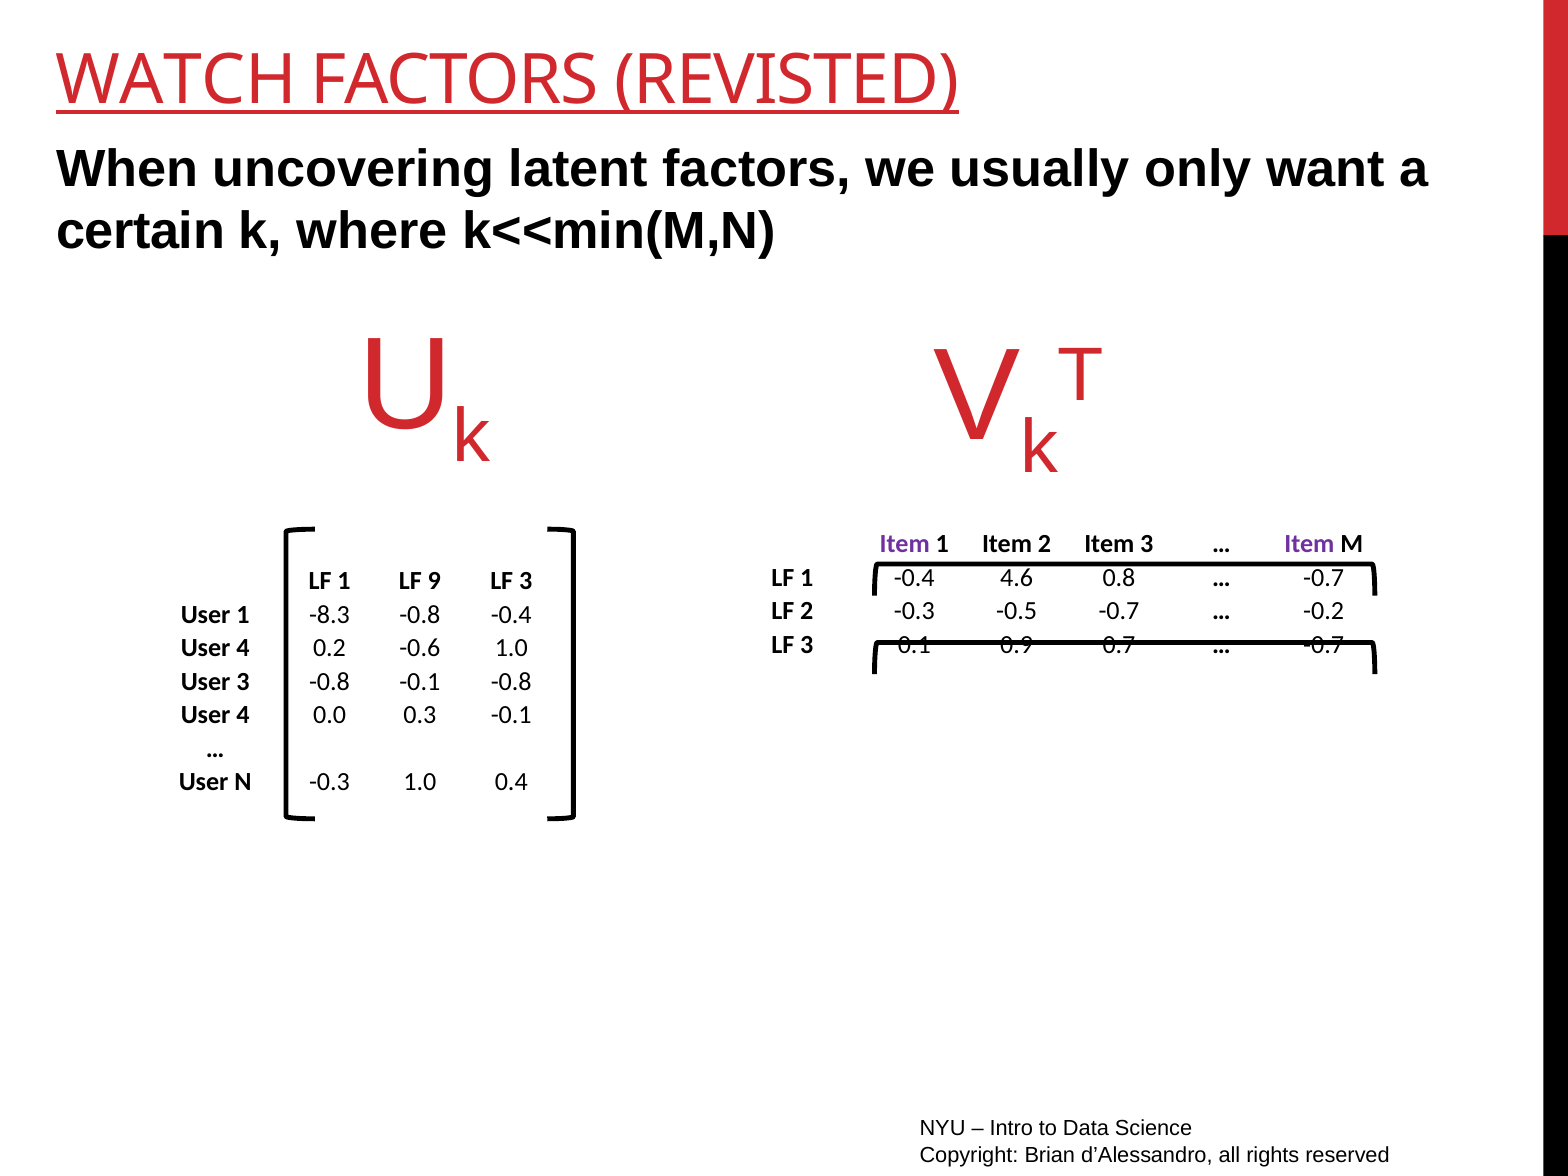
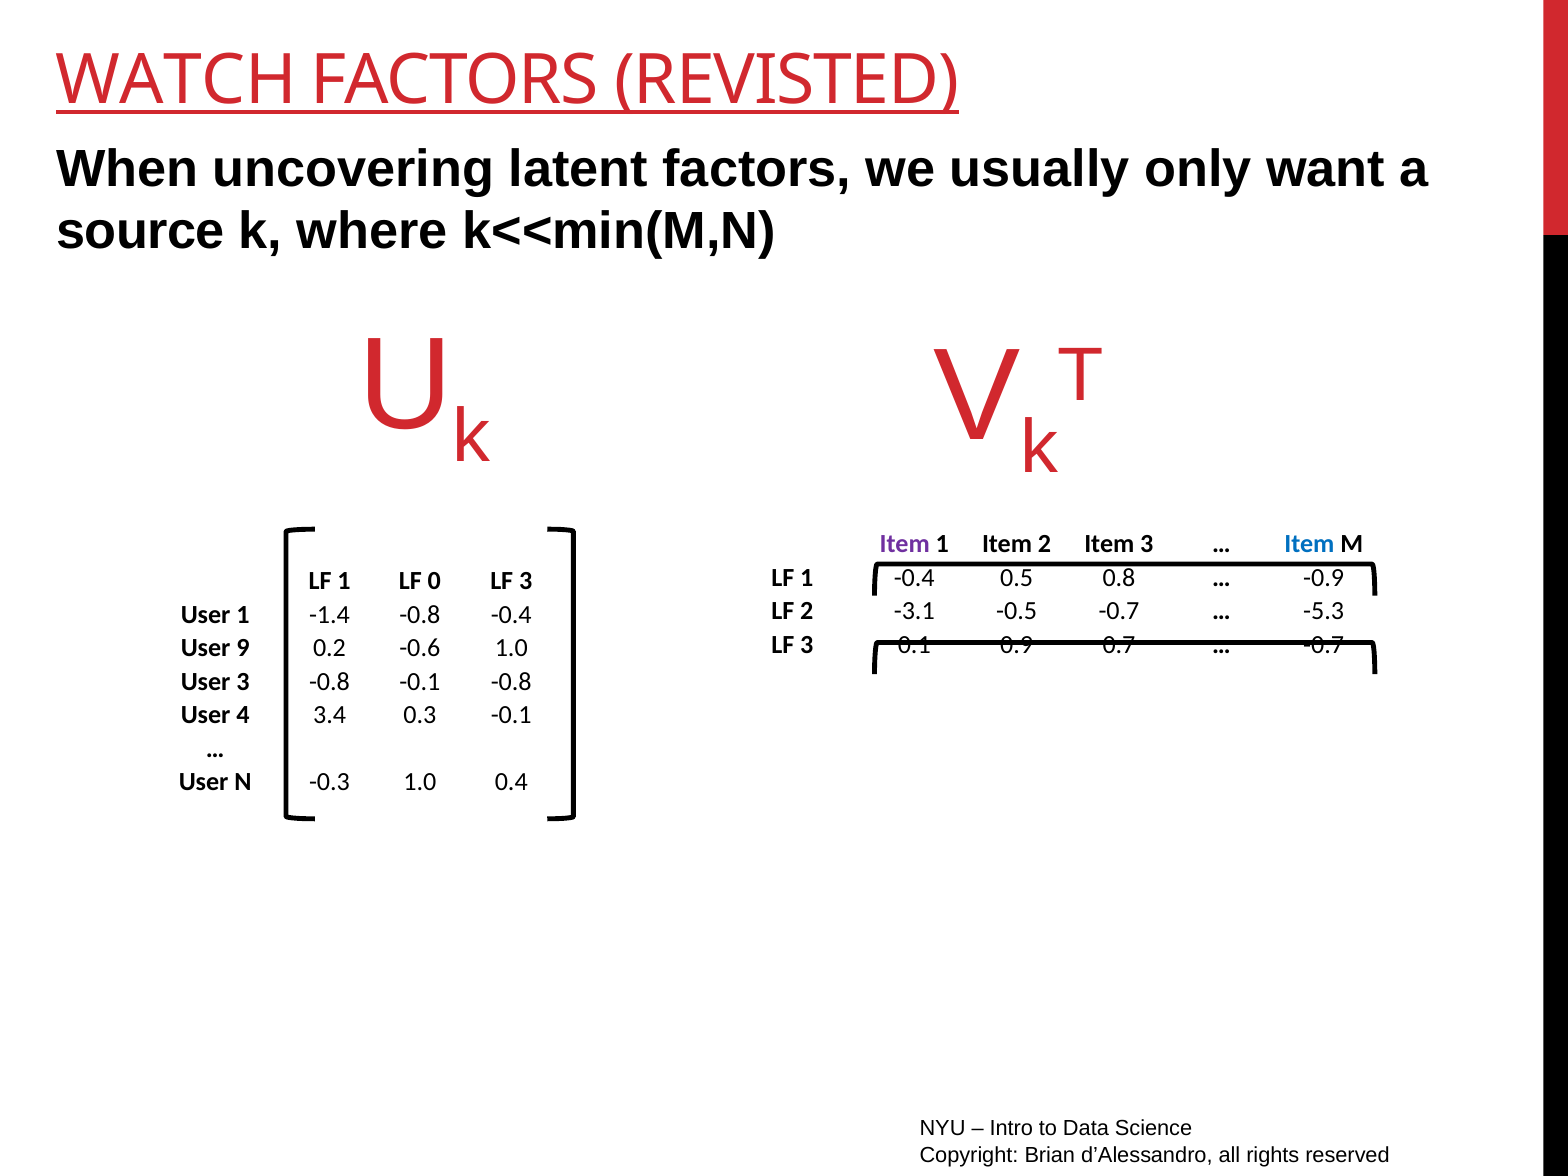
certain: certain -> source (141, 232)
Item colour: purple -> blue (1309, 544)
4.6: 4.6 -> 0.5 (1017, 578)
-0.7: -0.7 -> -0.9 (1324, 578)
9: 9 -> 0 (434, 581)
2 -0.3: -0.3 -> -3.1 (914, 611)
-0.2: -0.2 -> -5.3 (1324, 611)
-8.3: -8.3 -> -1.4 (329, 614)
4: 4 -> 9 (243, 648)
0.0: 0.0 -> 3.4 (330, 715)
